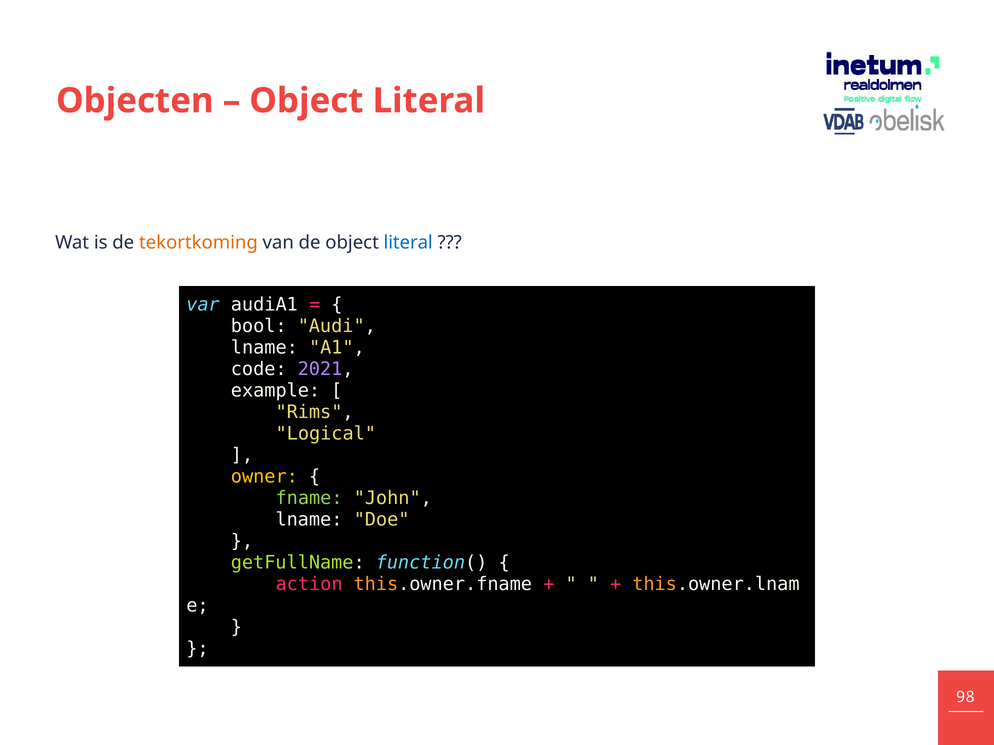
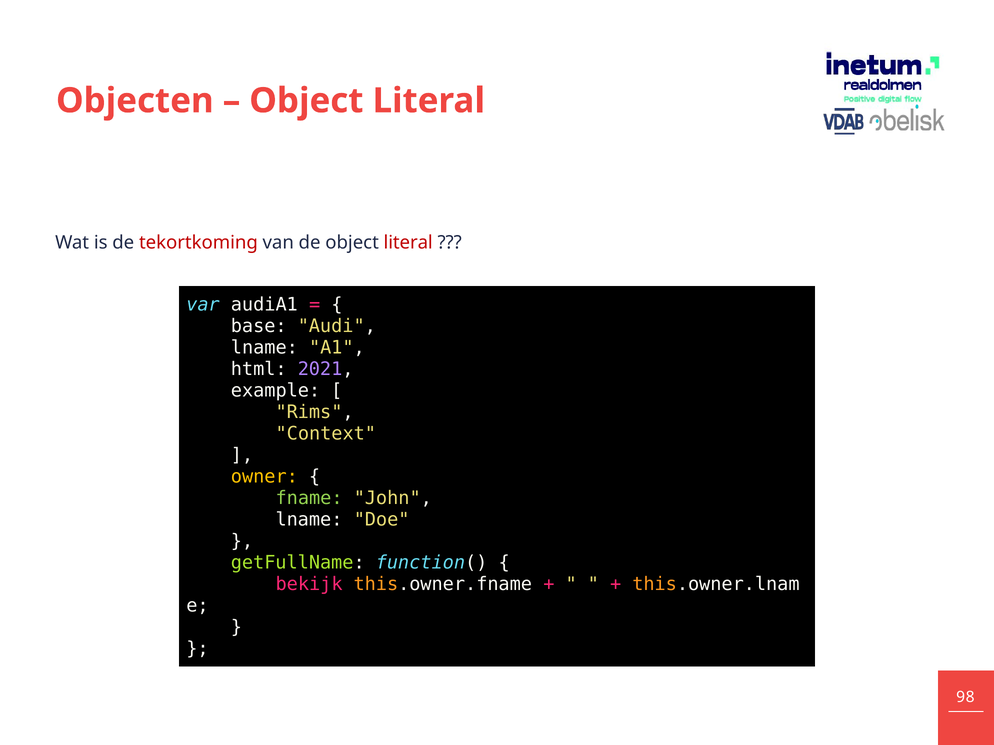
tekortkoming colour: orange -> red (198, 243)
literal colour: blue -> red (408, 243)
bool: bool -> base (259, 326)
code: code -> html (259, 369)
Logical: Logical -> Context (326, 434)
action: action -> bekijk (309, 584)
